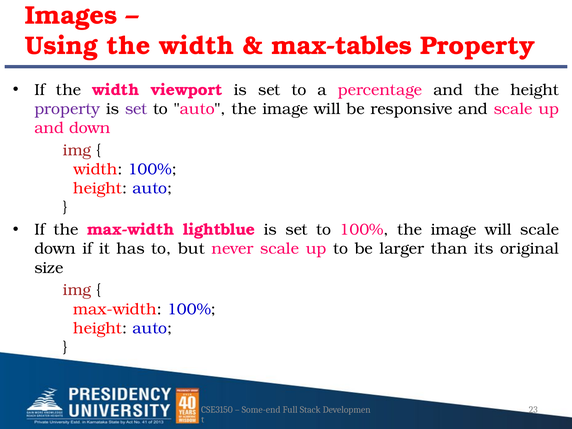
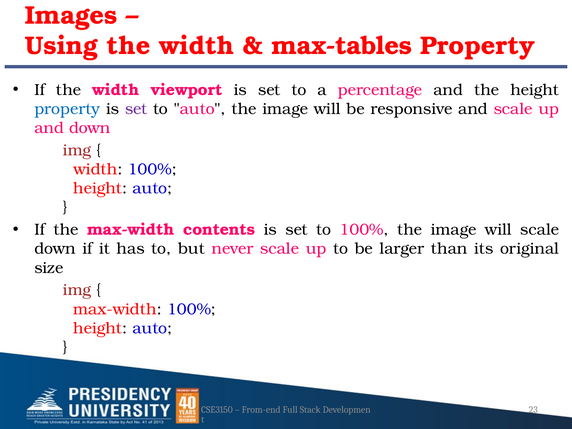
property colour: purple -> blue (67, 109)
lightblue: lightblue -> contents (219, 230)
Some-end: Some-end -> From-end (261, 410)
